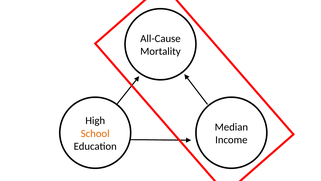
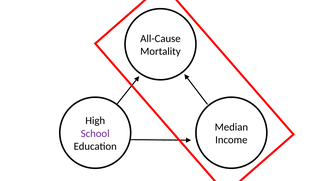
School colour: orange -> purple (95, 133)
